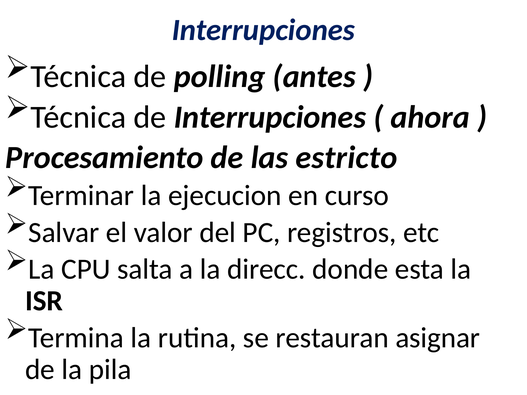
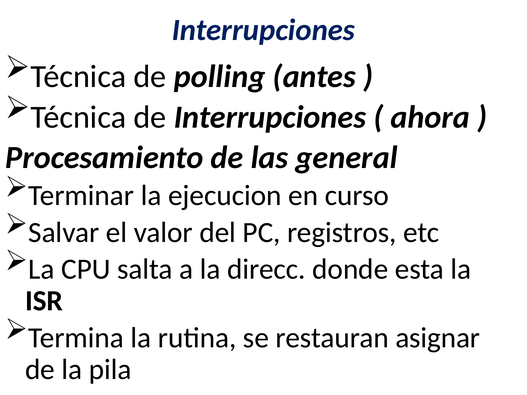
estricto: estricto -> general (347, 158)
